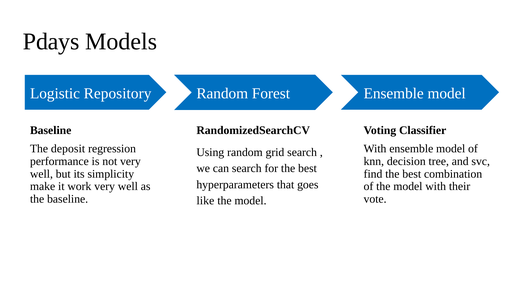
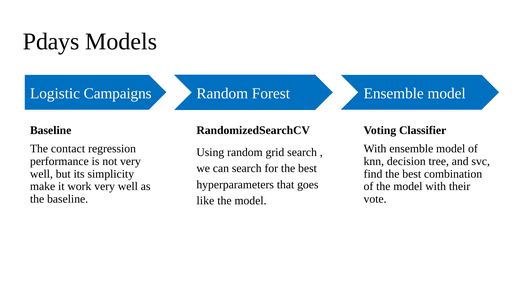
Repository: Repository -> Campaigns (118, 93)
deposit: deposit -> contact (68, 149)
